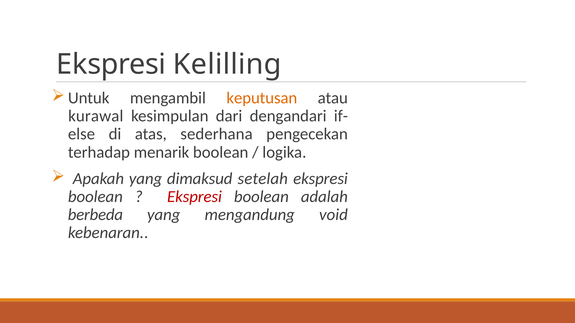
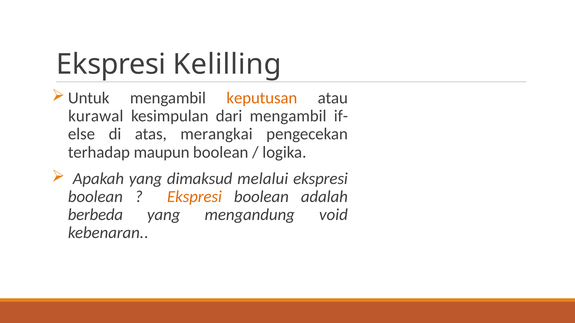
dari dengandari: dengandari -> mengambil (288, 116)
sederhana: sederhana -> merangkai (217, 134)
menarik: menarik -> maupun (162, 152)
setelah: setelah -> melalui (263, 179)
Ekspresi colour: red -> orange (194, 197)
